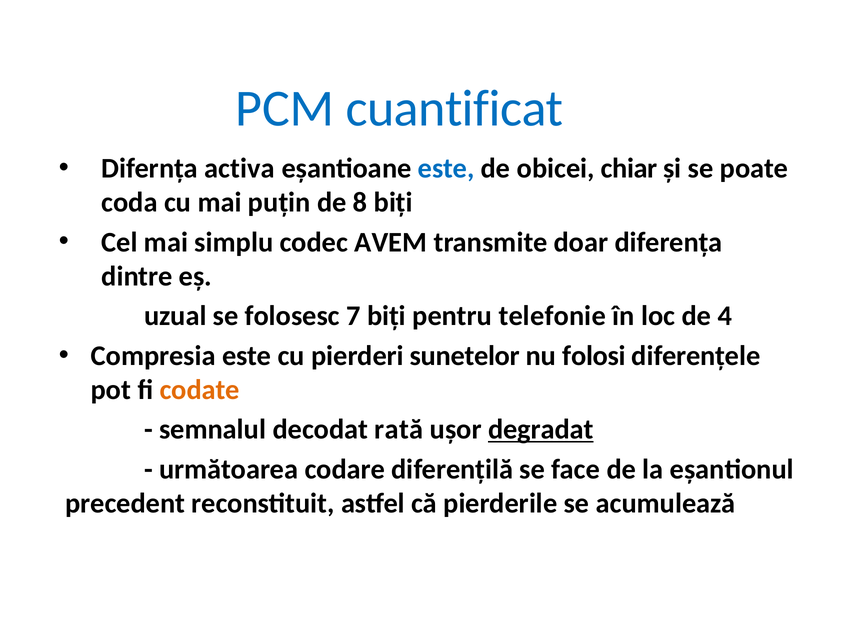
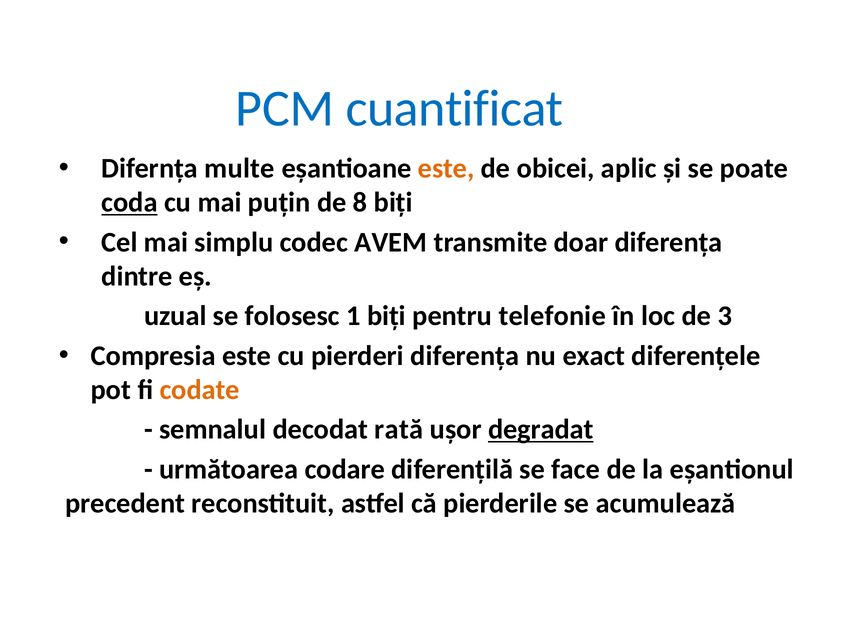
activa: activa -> multe (239, 168)
este colour: blue -> orange (446, 168)
chiar: chiar -> aplic (629, 168)
coda underline: none -> present (130, 202)
7: 7 -> 1 (353, 316)
4: 4 -> 3 (725, 316)
pierderi sunetelor: sunetelor -> diferența (465, 356)
folosi: folosi -> exact (594, 356)
